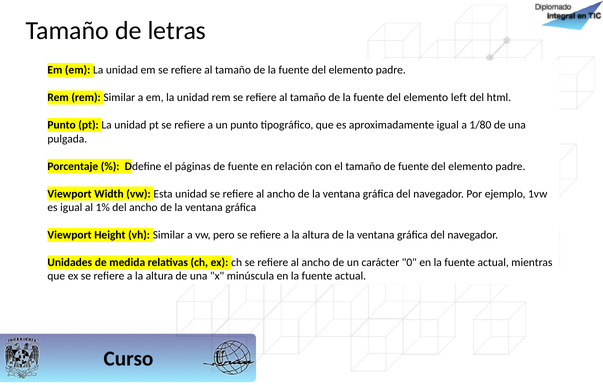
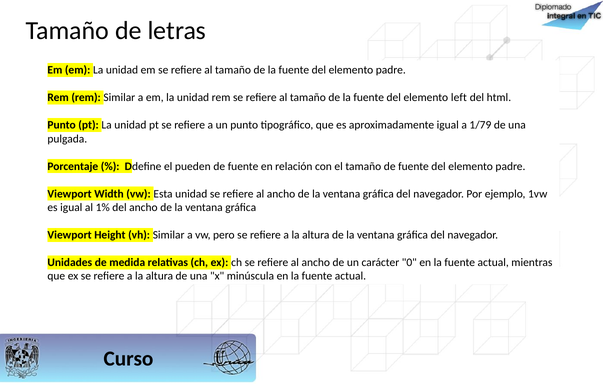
1/80: 1/80 -> 1/79 (480, 125)
páginas: páginas -> pueden (193, 166)
